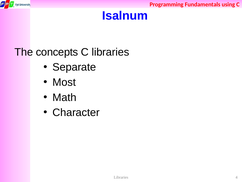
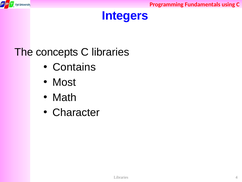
Isalnum: Isalnum -> Integers (125, 16)
Separate: Separate -> Contains (74, 67)
